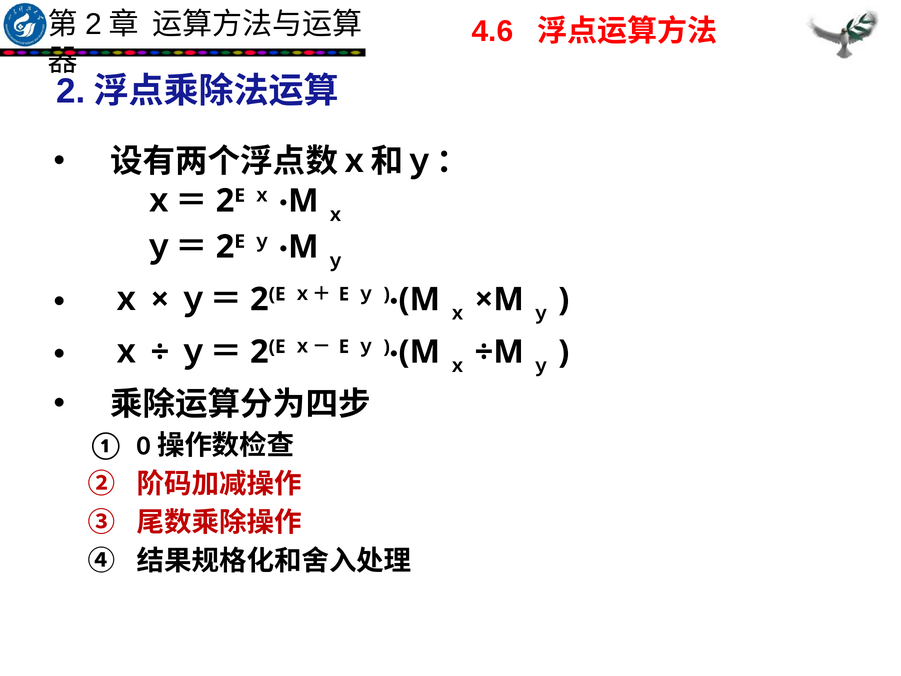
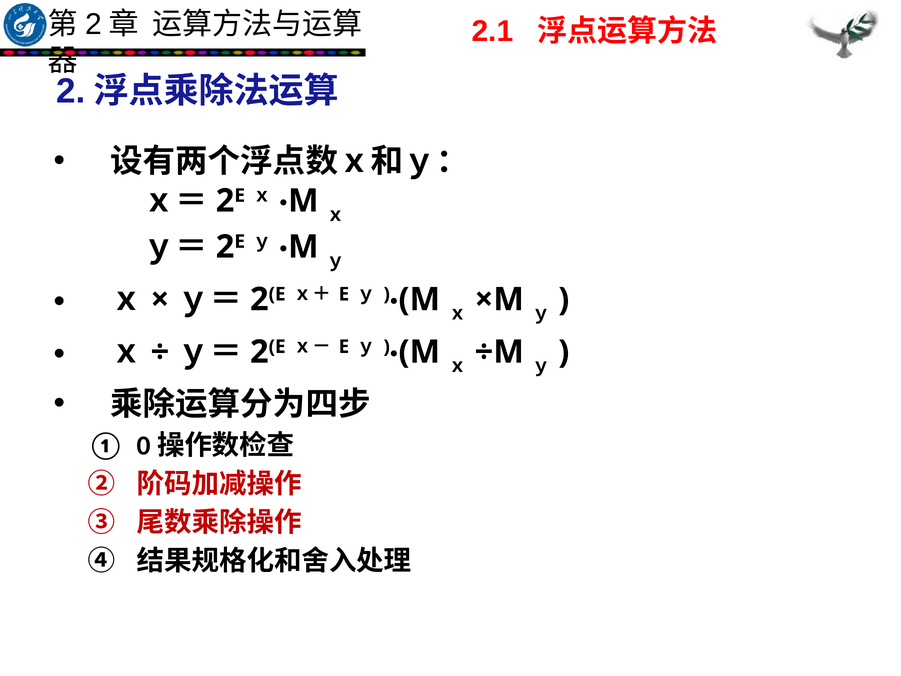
4.6: 4.6 -> 2.1 (492, 32)
